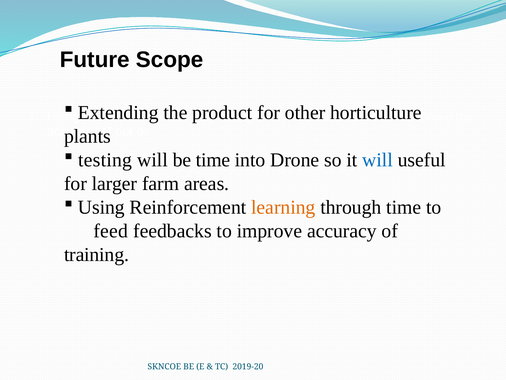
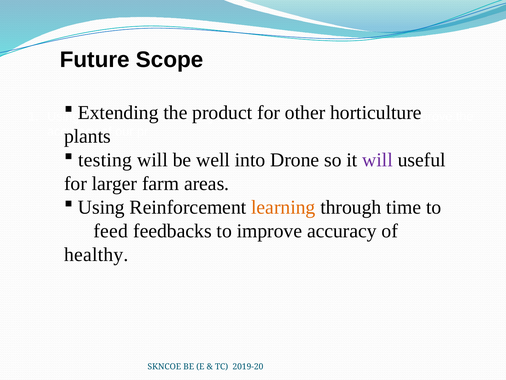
be time: time -> well (213, 160)
will colour: blue -> purple (378, 160)
training: training -> healthy (96, 254)
